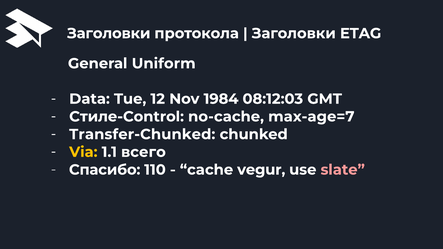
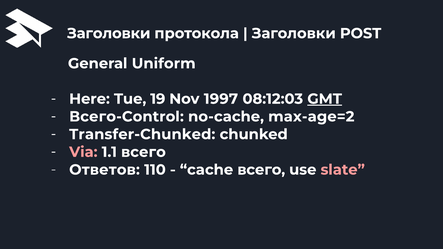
ETAG: ETAG -> POST (361, 33)
Data: Data -> Here (89, 99)
12: 12 -> 19 (158, 99)
1984: 1984 -> 1997 (221, 99)
GMT underline: none -> present (325, 99)
Стиле-Control: Стиле-Control -> Всего-Control (126, 117)
max-age=7: max-age=7 -> max-age=2 (311, 117)
Via colour: yellow -> pink (83, 152)
Спасибо: Спасибо -> Ответов (104, 170)
cache vegur: vegur -> всего (261, 170)
